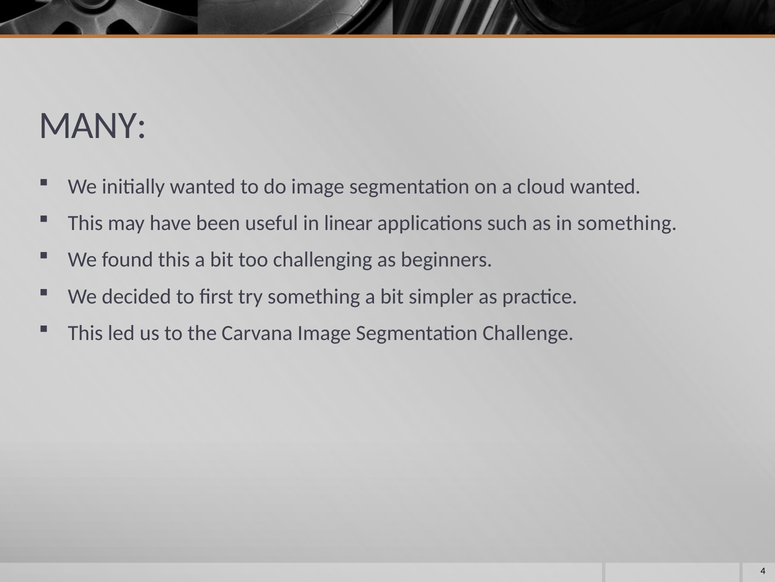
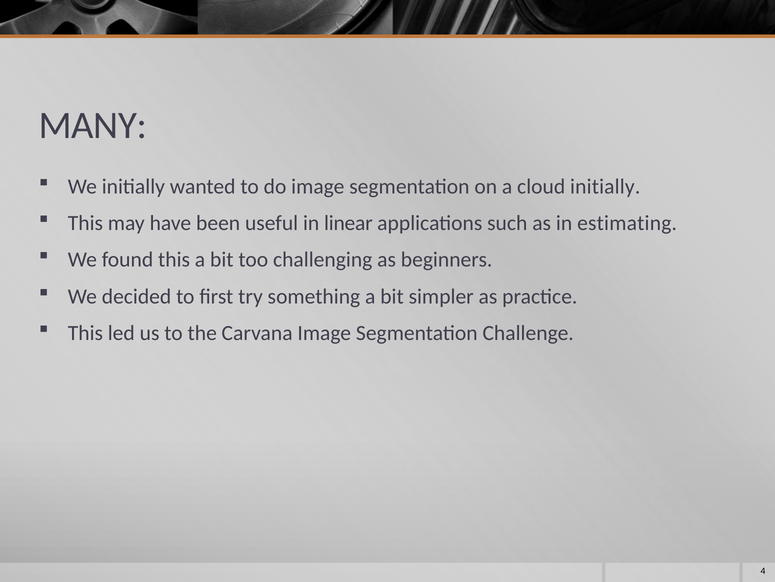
cloud wanted: wanted -> initially (605, 186)
in something: something -> estimating (627, 223)
